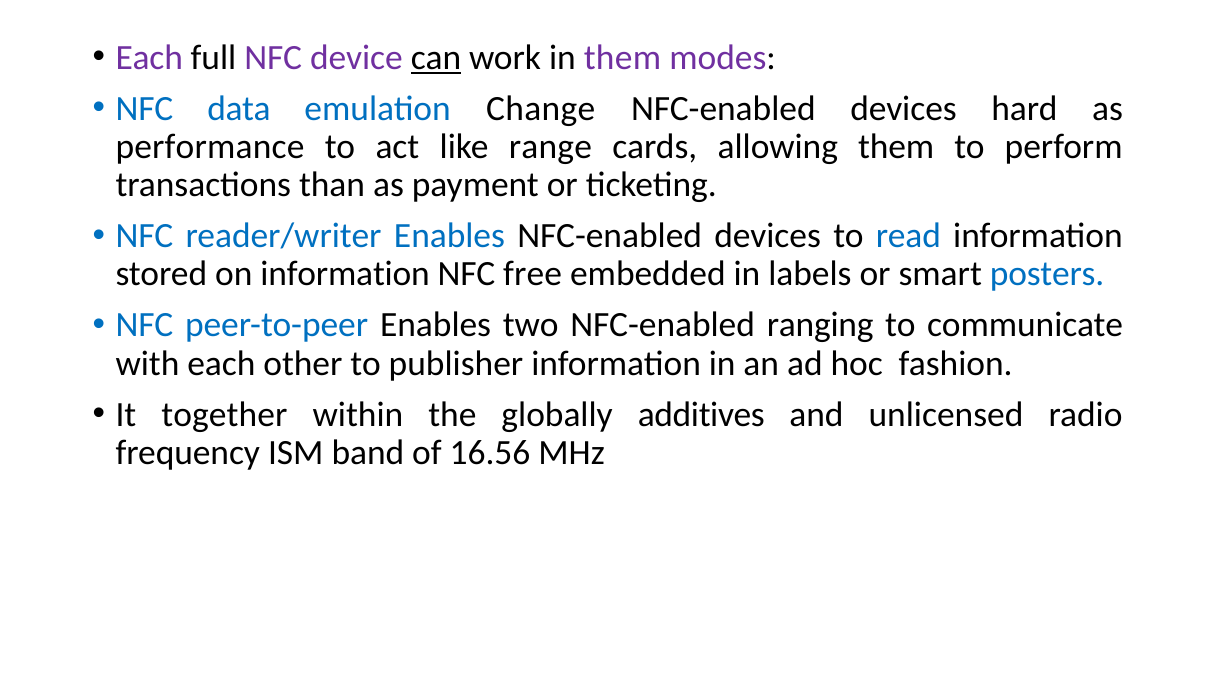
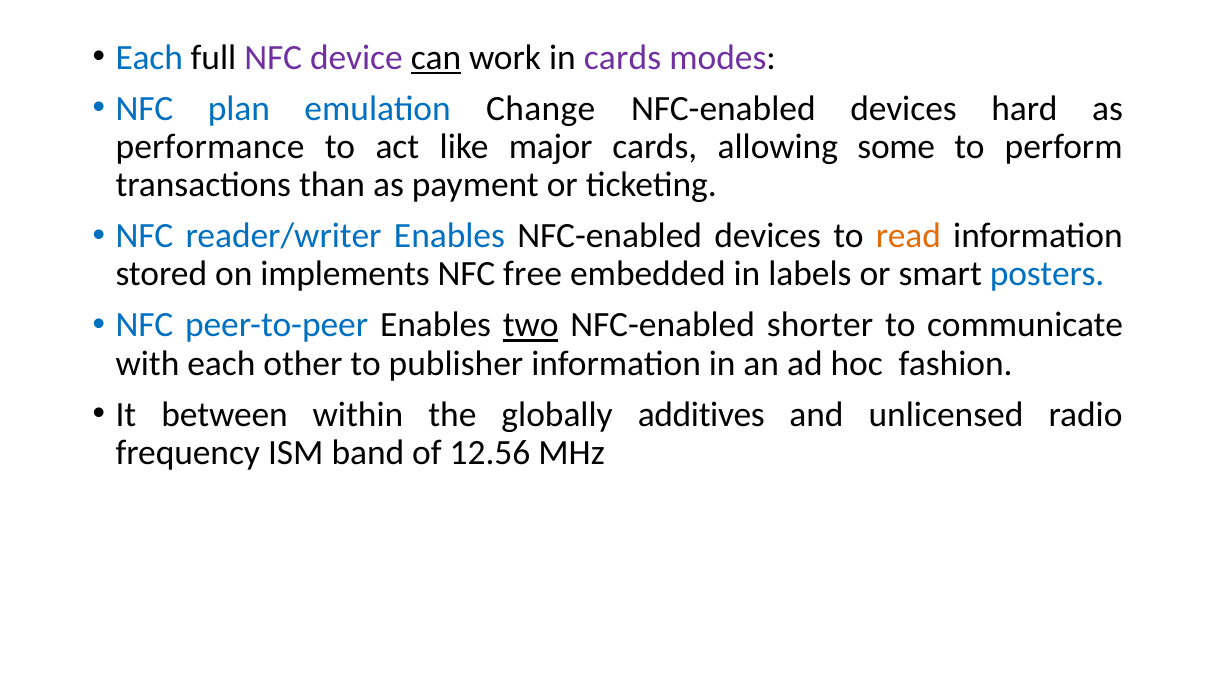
Each colour: purple -> blue (149, 57)
in them: them -> cards (623, 57)
data: data -> plan (239, 108)
range: range -> major (551, 147)
allowing them: them -> some (896, 147)
read colour: blue -> orange (908, 236)
on information: information -> implements (345, 274)
two underline: none -> present (531, 325)
ranging: ranging -> shorter (820, 325)
together: together -> between (225, 415)
16.56: 16.56 -> 12.56 (490, 453)
